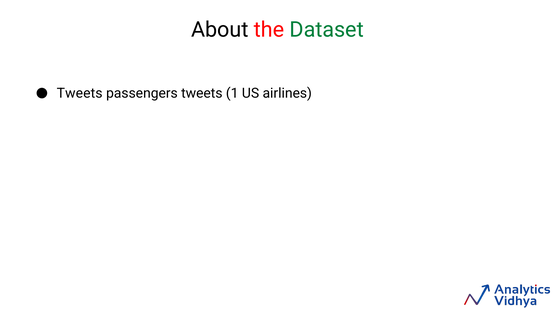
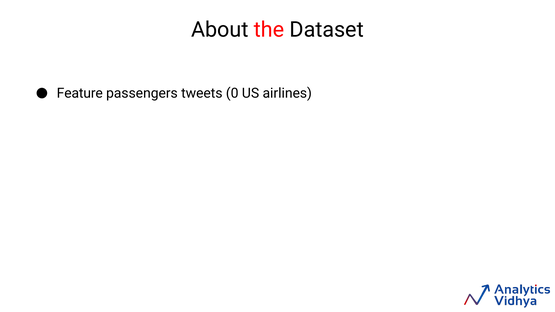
Dataset colour: green -> black (327, 30)
Tweets: Tweets -> Feature (80, 93)
1: 1 -> 0 (232, 93)
